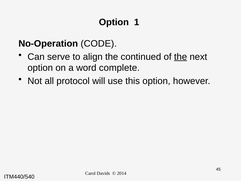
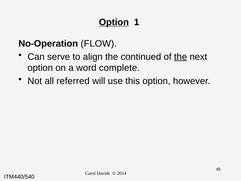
Option underline: none -> present (114, 22)
CODE: CODE -> FLOW (99, 44)
protocol: protocol -> referred (73, 81)
